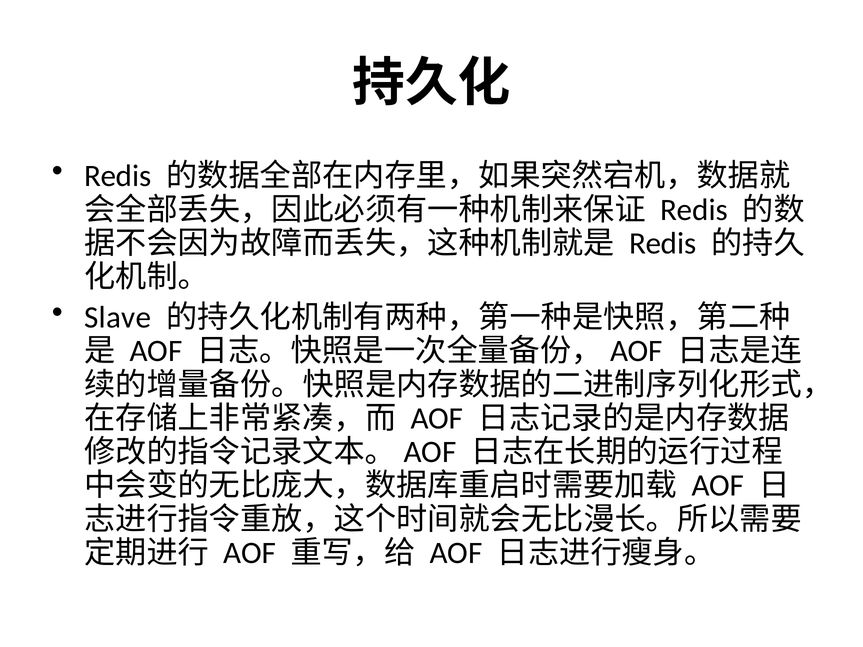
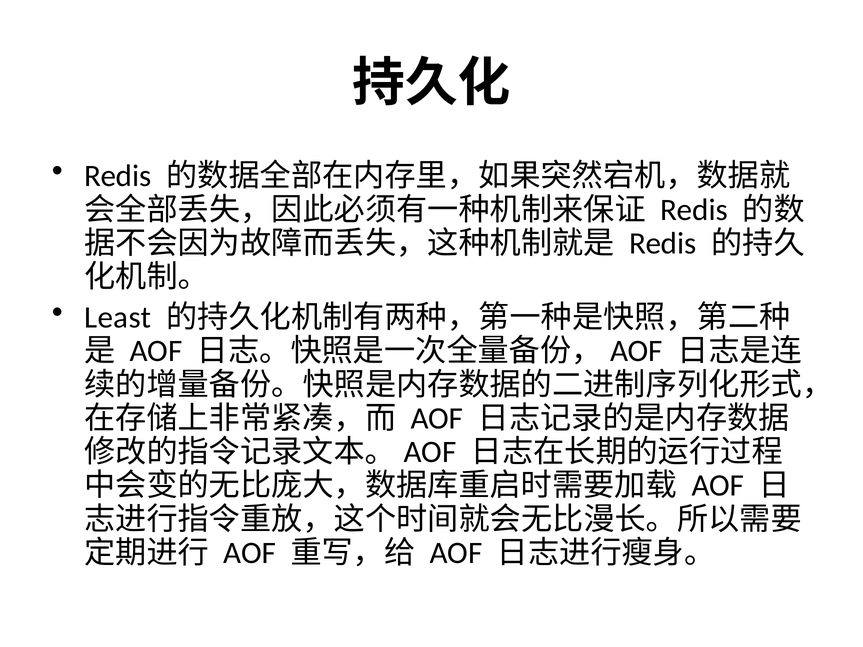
Slave: Slave -> Least (118, 318)
